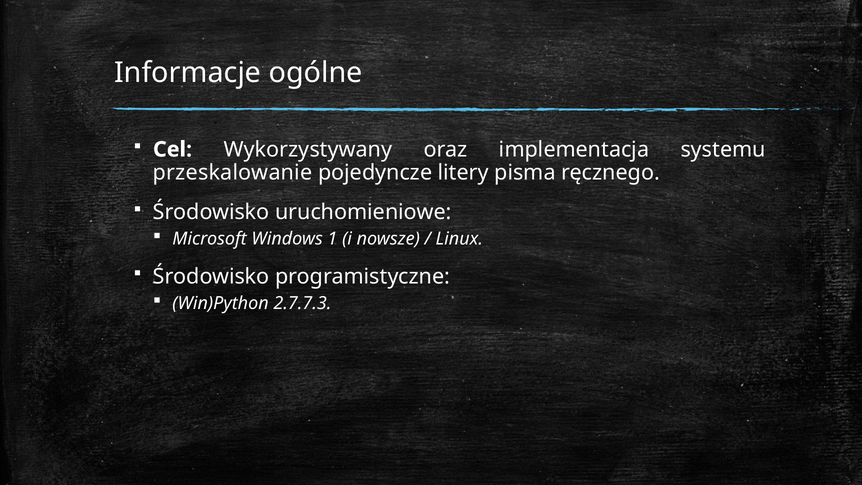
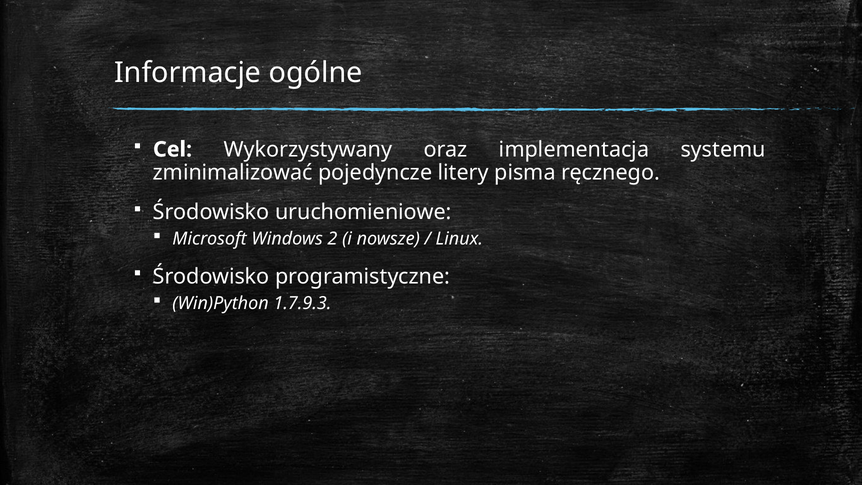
przeskalowanie: przeskalowanie -> zminimalizować (233, 173)
1: 1 -> 2 (332, 239)
2.7.7.3: 2.7.7.3 -> 1.7.9.3 (302, 303)
